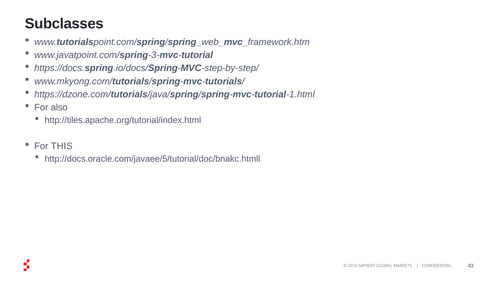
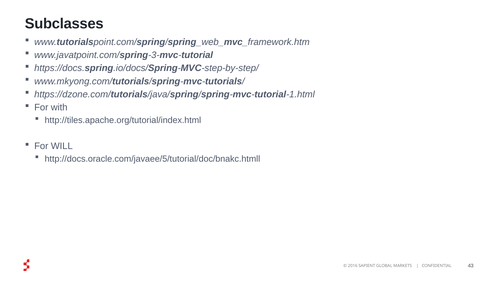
also: also -> with (59, 107)
THIS: THIS -> WILL (62, 146)
